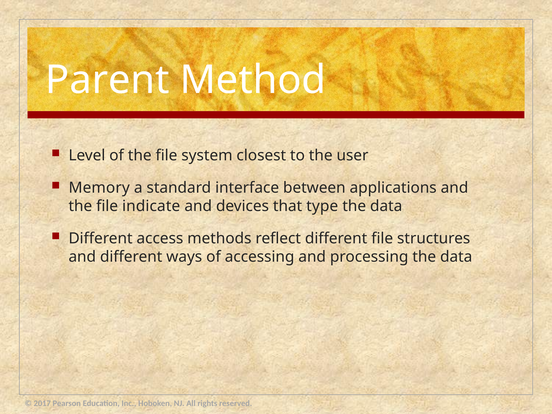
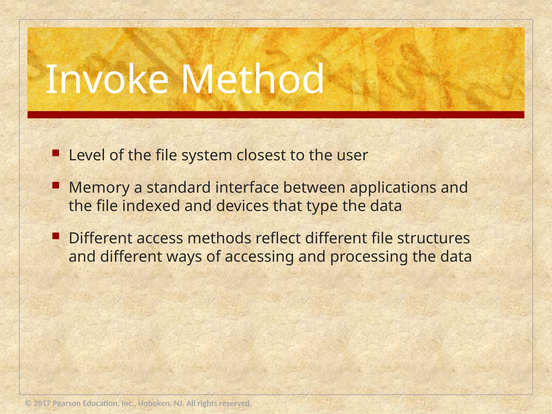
Parent: Parent -> Invoke (108, 80)
indicate: indicate -> indexed (151, 206)
